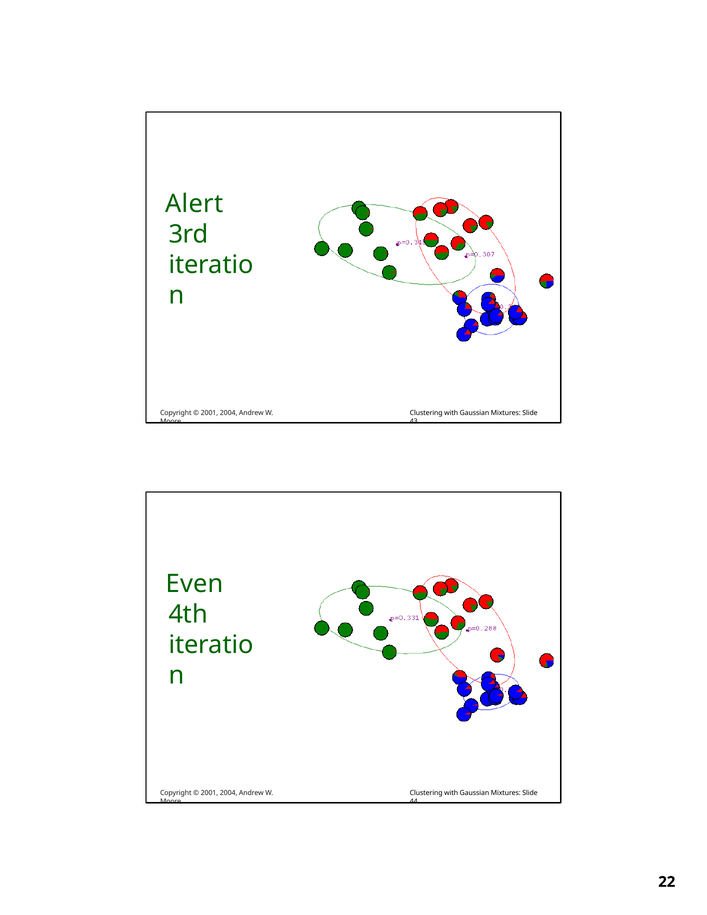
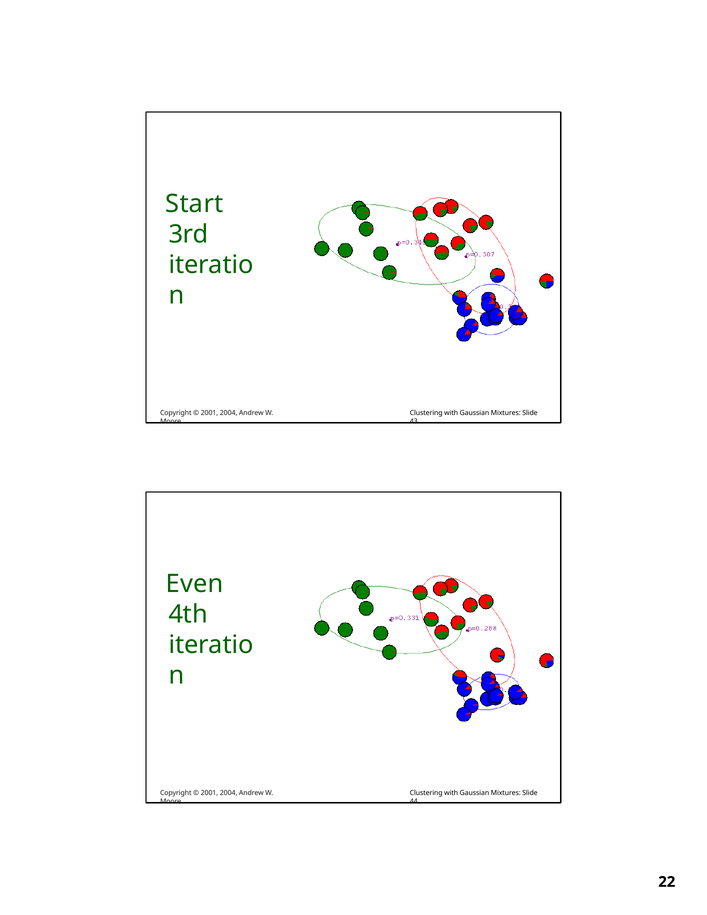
Alert: Alert -> Start (194, 204)
